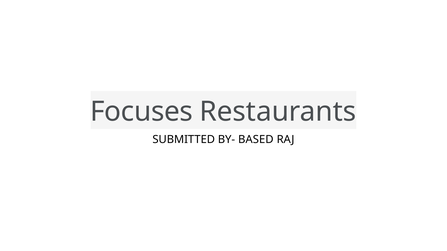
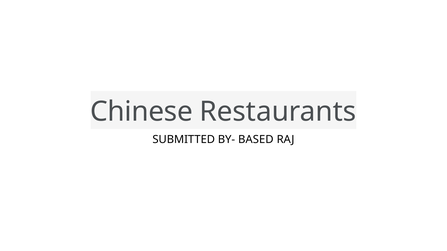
Focuses: Focuses -> Chinese (142, 112)
